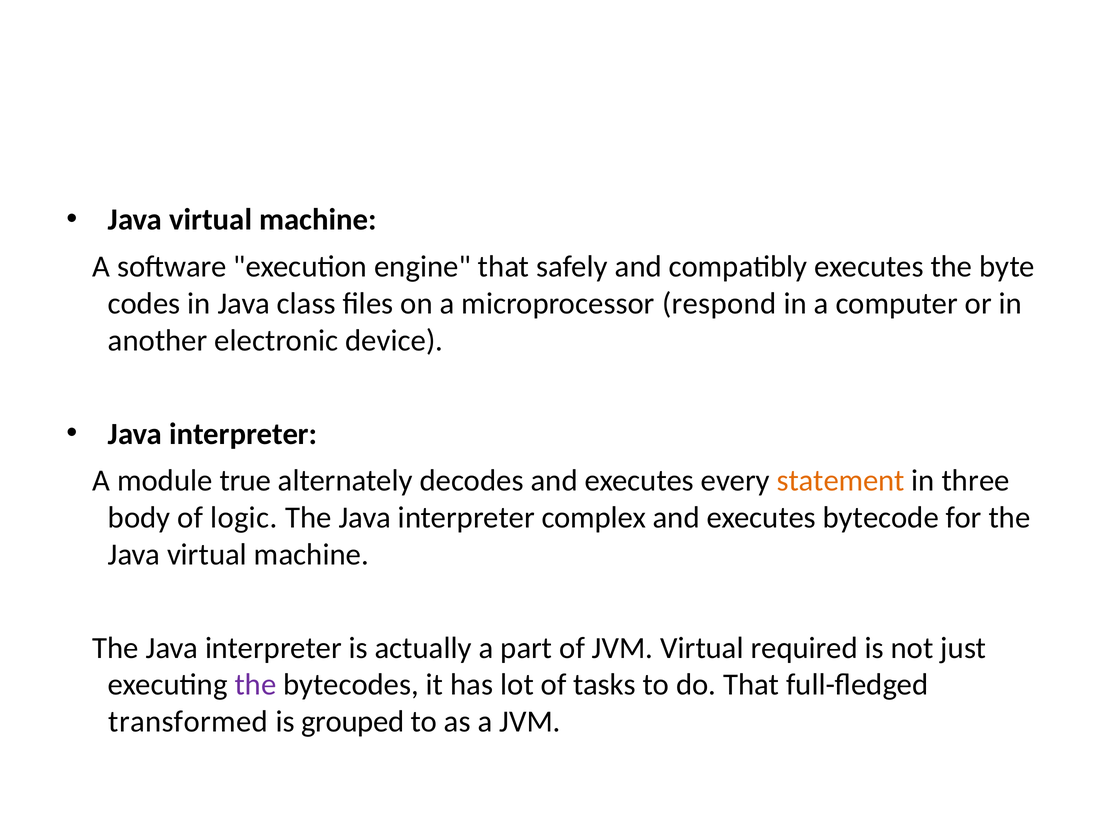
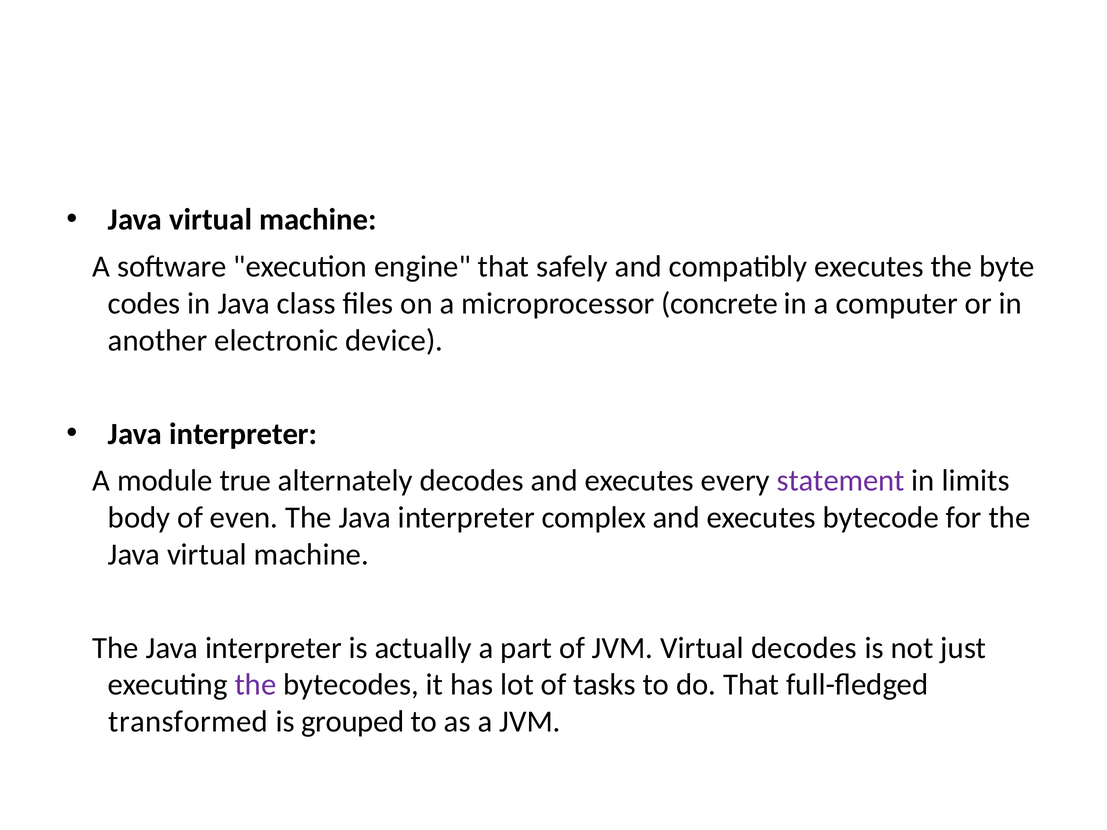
respond: respond -> concrete (719, 304)
statement colour: orange -> purple (841, 481)
three: three -> limits (976, 481)
logic: logic -> even (244, 518)
Virtual required: required -> decodes (804, 648)
